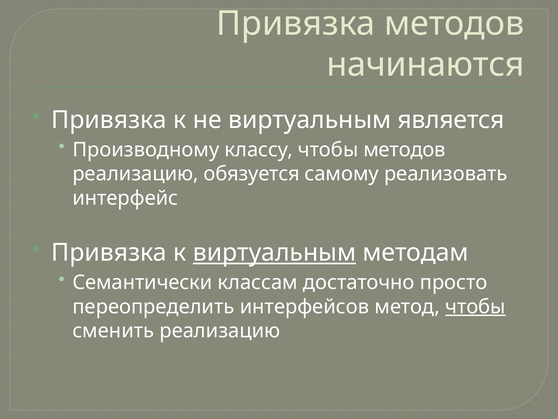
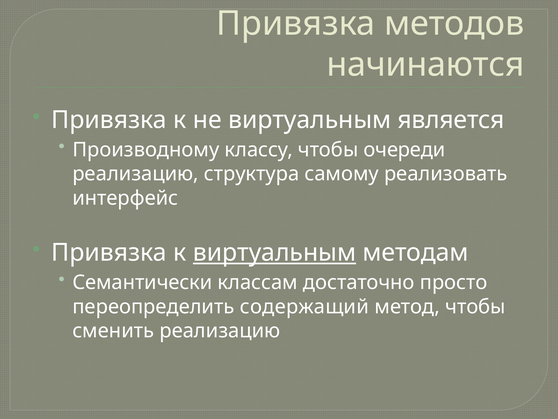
чтобы методов: методов -> очереди (404, 150)
обязуется: обязуется -> структура (252, 174)
интерфейсов: интерфейсов -> содержащий (304, 306)
чтобы underline: present -> none (475, 306)
